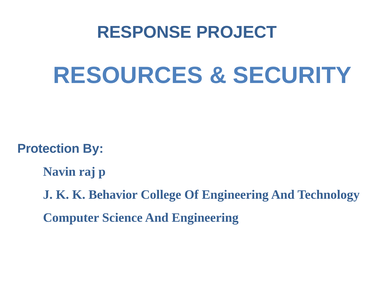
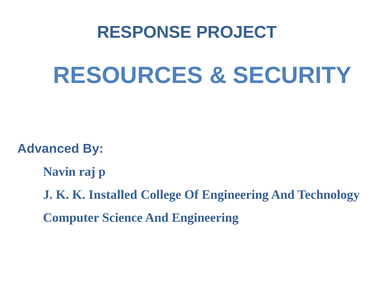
Protection: Protection -> Advanced (48, 149)
Behavior: Behavior -> Installed (113, 195)
